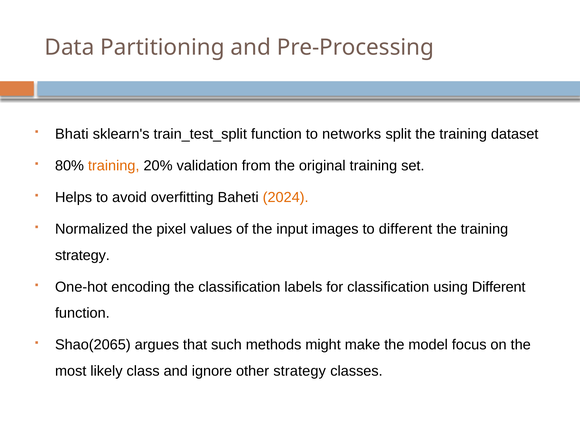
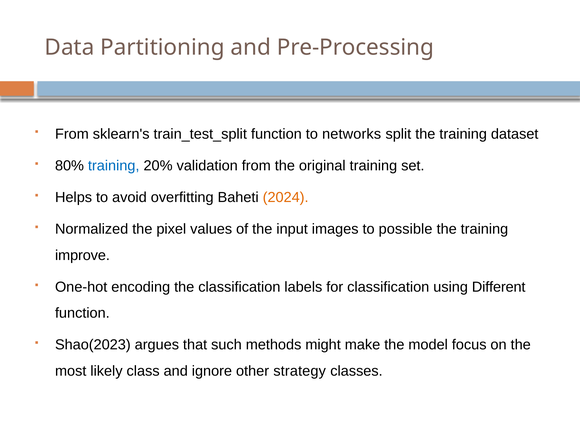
Bhati: Bhati -> From (72, 134)
training colour: orange -> blue (114, 166)
to different: different -> possible (406, 229)
strategy: strategy -> improve (82, 255)
Shao(2065: Shao(2065 -> Shao(2023 (93, 345)
